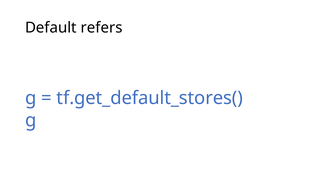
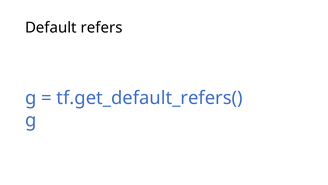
tf.get_default_stores(: tf.get_default_stores( -> tf.get_default_refers( (150, 98)
